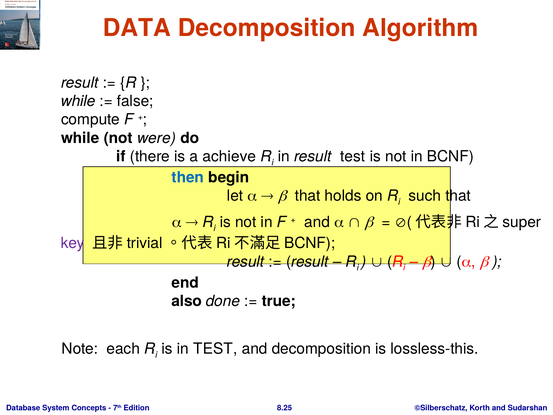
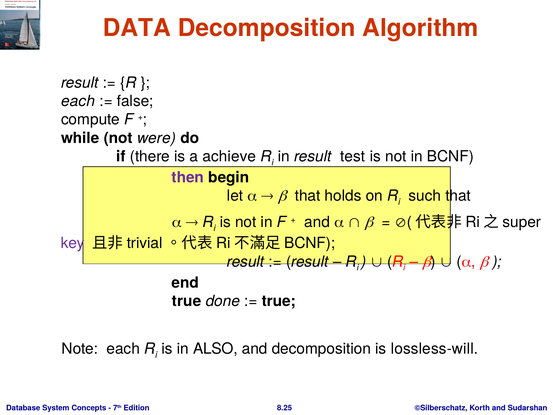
while: while -> each (78, 101)
then colour: blue -> purple (188, 177)
also: also -> true (186, 301)
in TEST: TEST -> ALSO (215, 349)
lossless-this: lossless-this -> lossless-will (434, 349)
